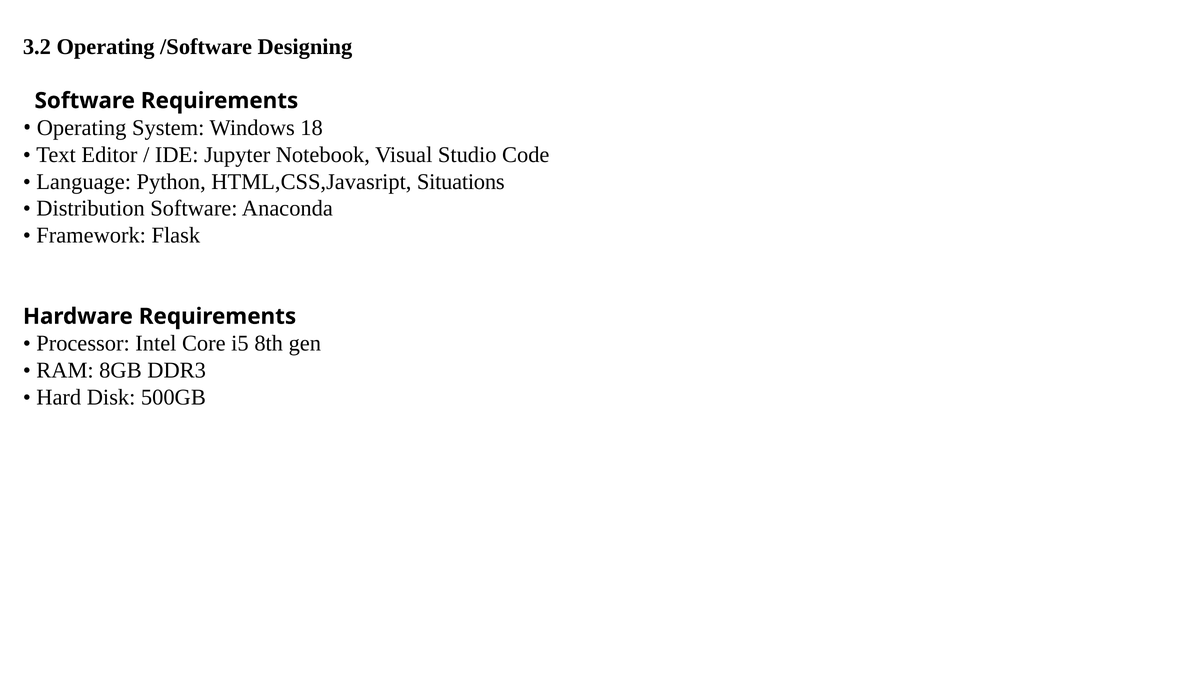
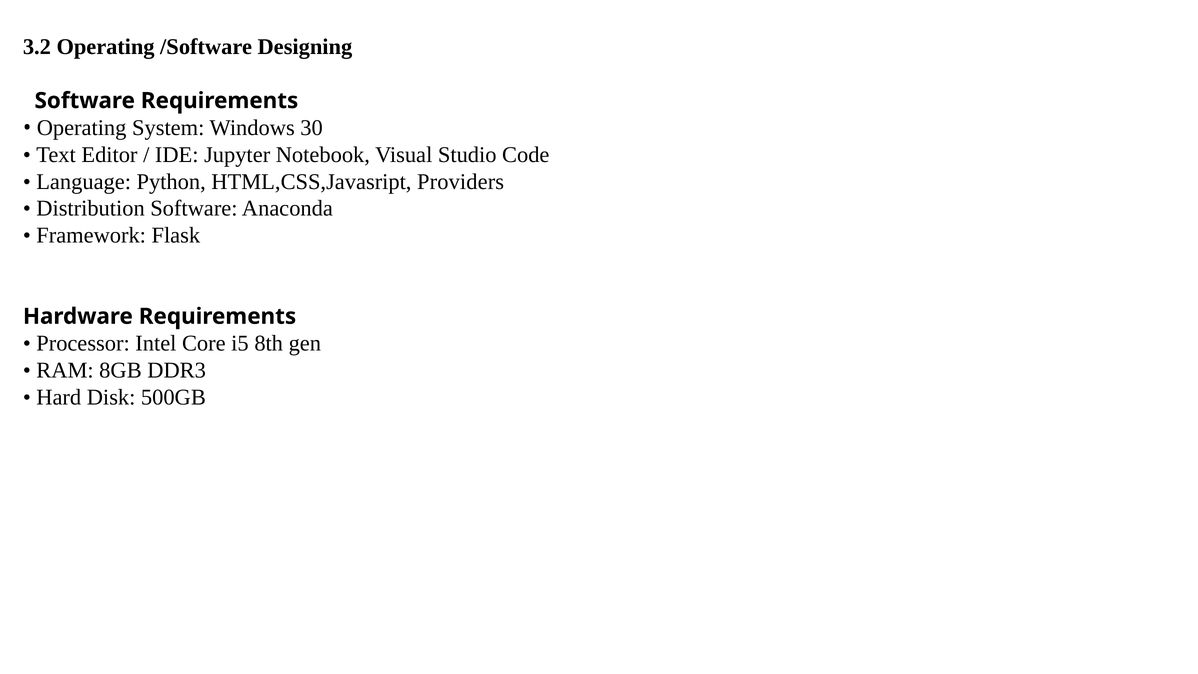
18: 18 -> 30 (312, 128)
Situations: Situations -> Providers (461, 182)
